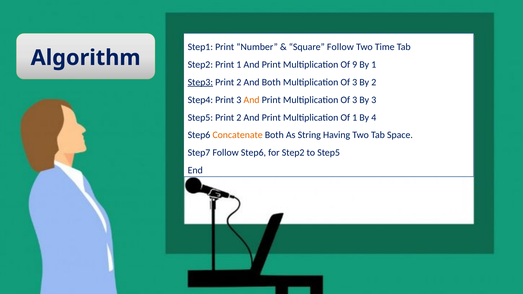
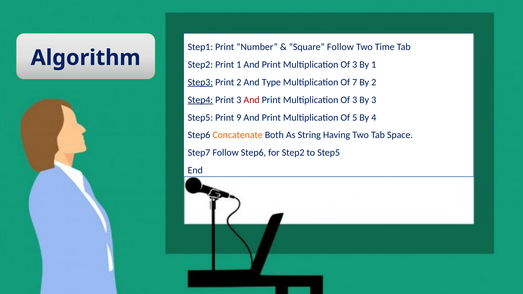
9: 9 -> 3 (355, 65)
And Both: Both -> Type (271, 82)
3: 3 -> 7 (355, 82)
Step4 underline: none -> present (200, 100)
And colour: orange -> red (252, 100)
Step5 Print 2: 2 -> 9 (239, 118)
Of 1: 1 -> 5 (355, 118)
